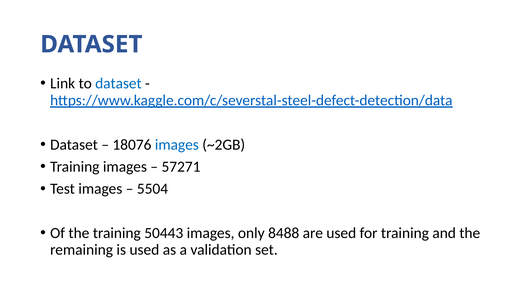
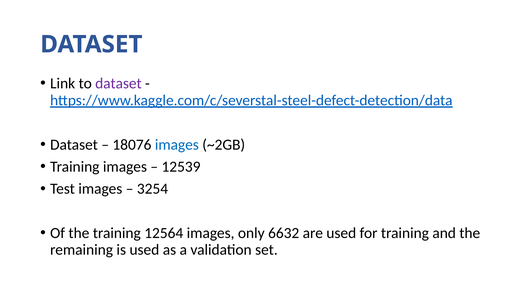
dataset colour: blue -> purple (118, 83)
57271: 57271 -> 12539 (181, 167)
5504: 5504 -> 3254 (152, 189)
50443: 50443 -> 12564 (164, 233)
8488: 8488 -> 6632 (284, 233)
